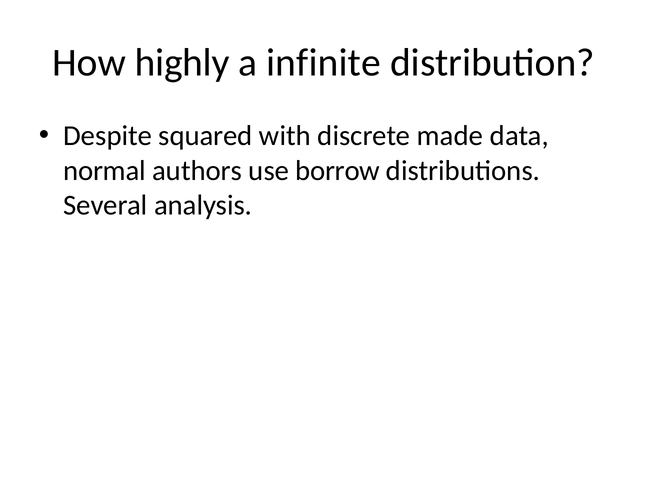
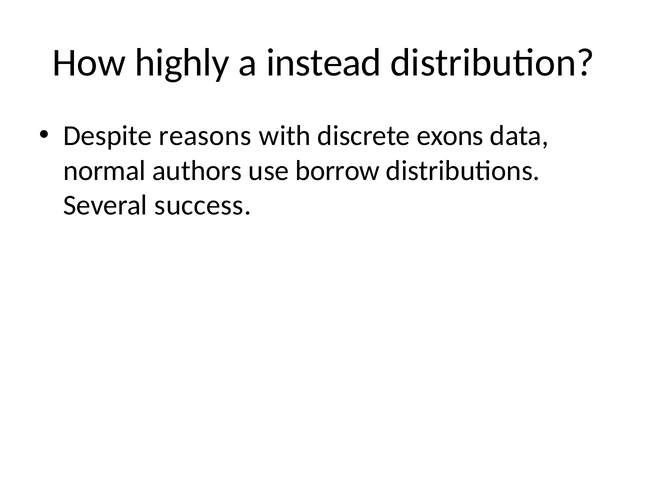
infinite: infinite -> instead (324, 63)
squared: squared -> reasons (205, 136)
made: made -> exons (450, 136)
analysis: analysis -> success (203, 205)
